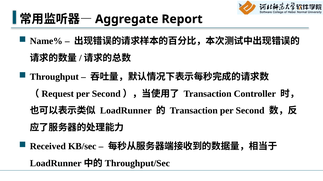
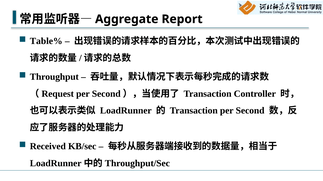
Name%: Name% -> Table% (46, 41)
